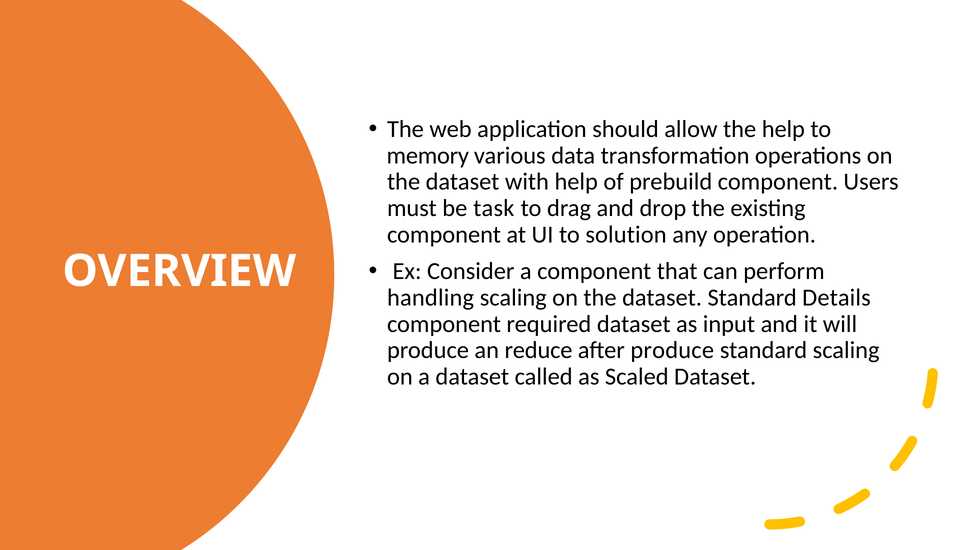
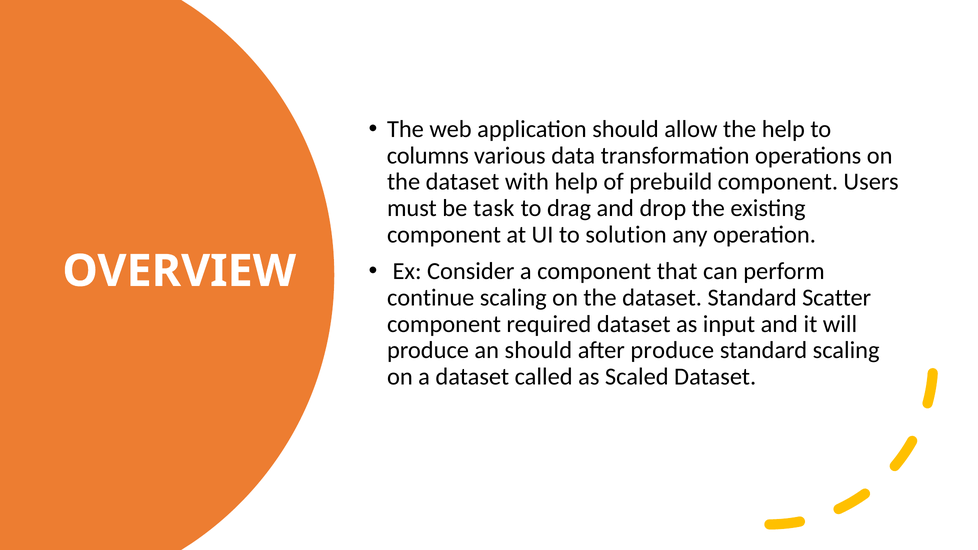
memory: memory -> columns (428, 156)
handling: handling -> continue (431, 298)
Details: Details -> Scatter (837, 298)
an reduce: reduce -> should (538, 351)
